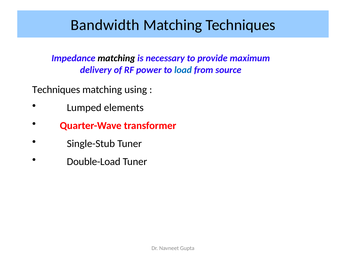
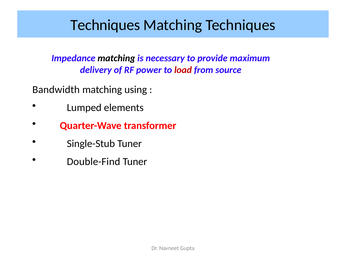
Bandwidth: Bandwidth -> Techniques (105, 25)
load colour: blue -> red (183, 70)
Techniques: Techniques -> Bandwidth (56, 90)
Double-Load: Double-Load -> Double-Find (94, 161)
